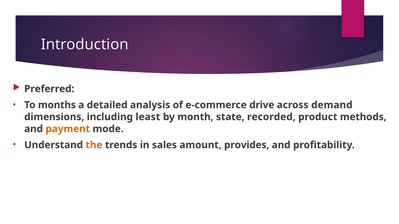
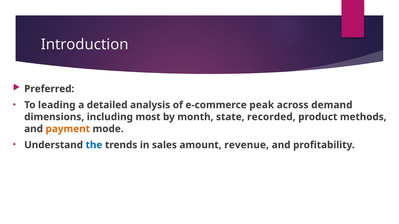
months: months -> leading (57, 105)
drive: drive -> peak (262, 105)
least: least -> most (148, 117)
the colour: orange -> blue (94, 145)
provides: provides -> revenue (247, 145)
